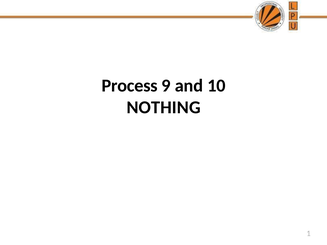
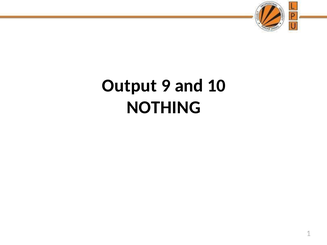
Process: Process -> Output (129, 86)
